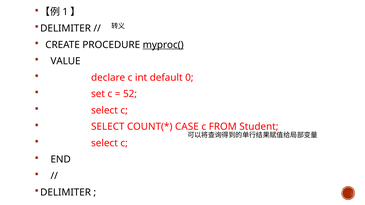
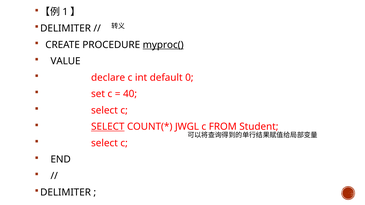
52: 52 -> 40 (130, 94)
SELECT underline: none -> present (108, 127)
CASE: CASE -> JWGL (187, 127)
